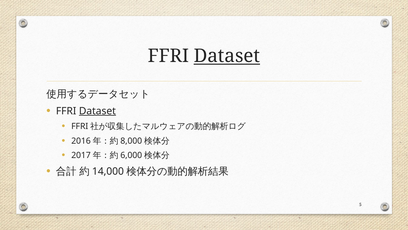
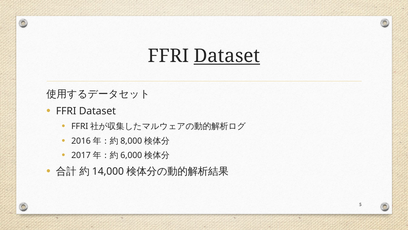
Dataset underline: present -> none (97, 111)
